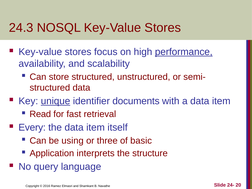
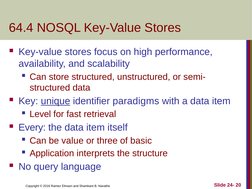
24.3: 24.3 -> 64.4 (21, 28)
performance underline: present -> none (184, 52)
documents: documents -> paradigms (136, 101)
Read: Read -> Level (40, 114)
using: using -> value (73, 141)
